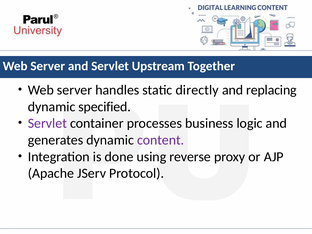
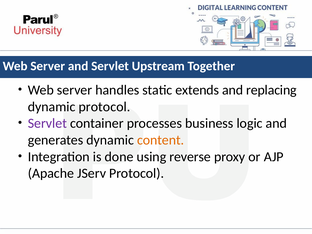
directly: directly -> extends (197, 90)
dynamic specified: specified -> protocol (104, 107)
content colour: purple -> orange (161, 140)
